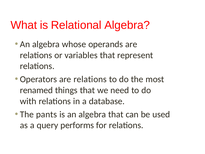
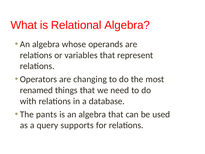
Operators are relations: relations -> changing (90, 79)
performs: performs -> supports (77, 125)
